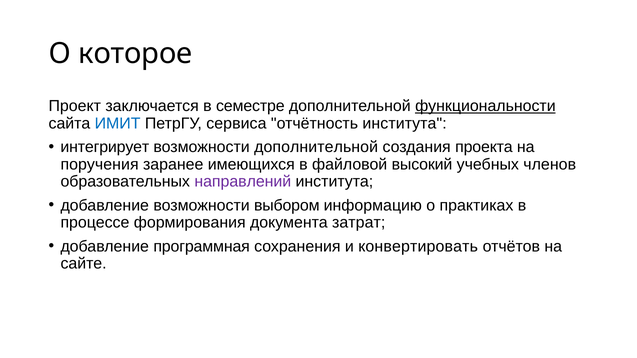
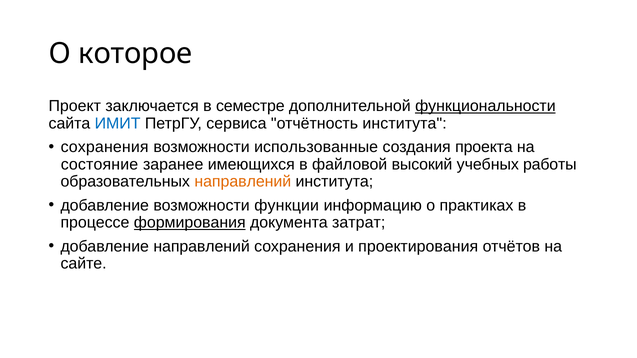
интегрирует: интегрирует -> сохранения (105, 147)
возможности дополнительной: дополнительной -> использованные (316, 147)
поручения: поручения -> состояние (100, 164)
членов: членов -> работы (550, 164)
направлений colour: purple -> orange (243, 182)
выбором: выбором -> функции (287, 206)
формирования underline: none -> present (190, 223)
добавление программная: программная -> направлений (202, 247)
конвертировать: конвертировать -> проектирования (418, 247)
